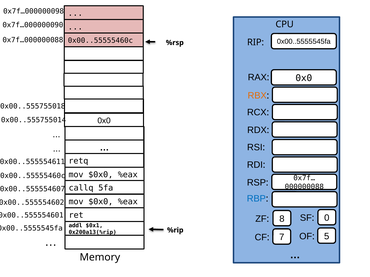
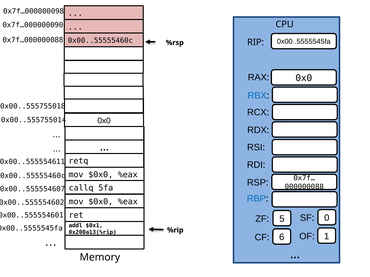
RBX colour: orange -> blue (257, 96)
8: 8 -> 5 (282, 219)
7: 7 -> 6 (282, 238)
5: 5 -> 1 (327, 237)
